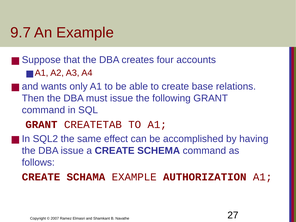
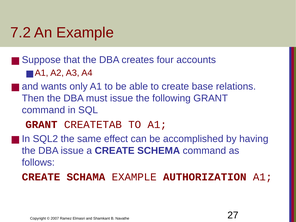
9.7: 9.7 -> 7.2 (21, 33)
